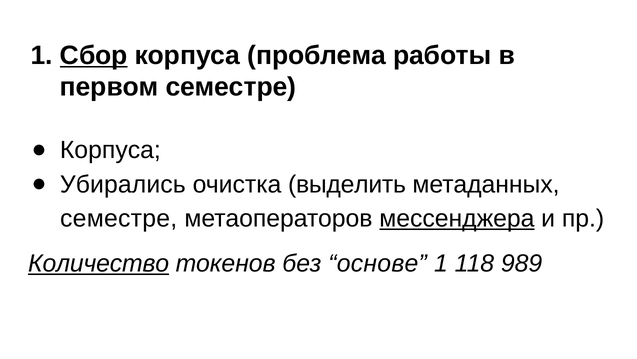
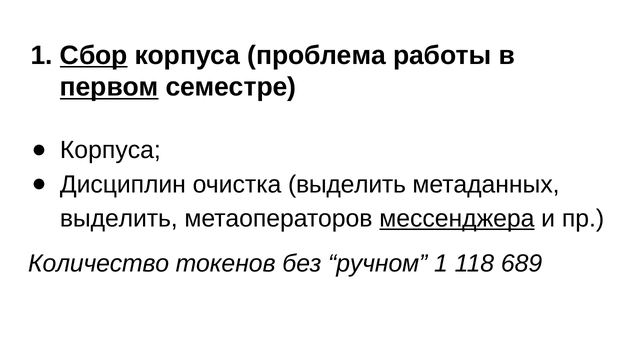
первом underline: none -> present (109, 87)
Убирались: Убирались -> Дисциплин (123, 184)
семестре: семестре -> выделить (119, 218)
Количество underline: present -> none (99, 263)
основе: основе -> ручном (378, 263)
989: 989 -> 689 (522, 263)
